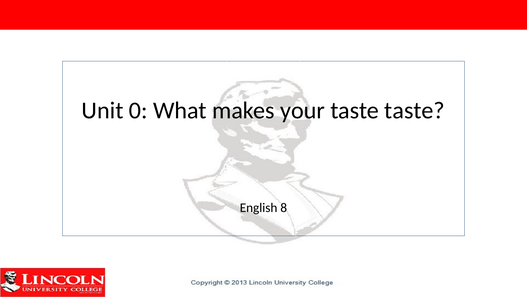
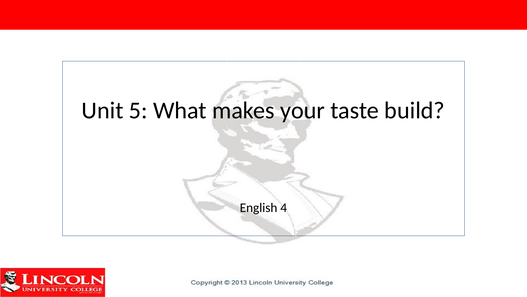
0: 0 -> 5 (138, 110)
taste taste: taste -> build (415, 110)
8: 8 -> 4 (284, 207)
